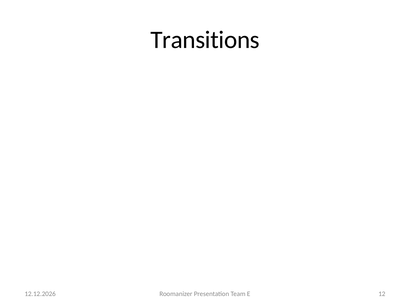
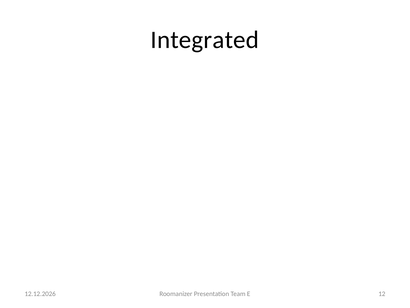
Transitions: Transitions -> Integrated (205, 40)
